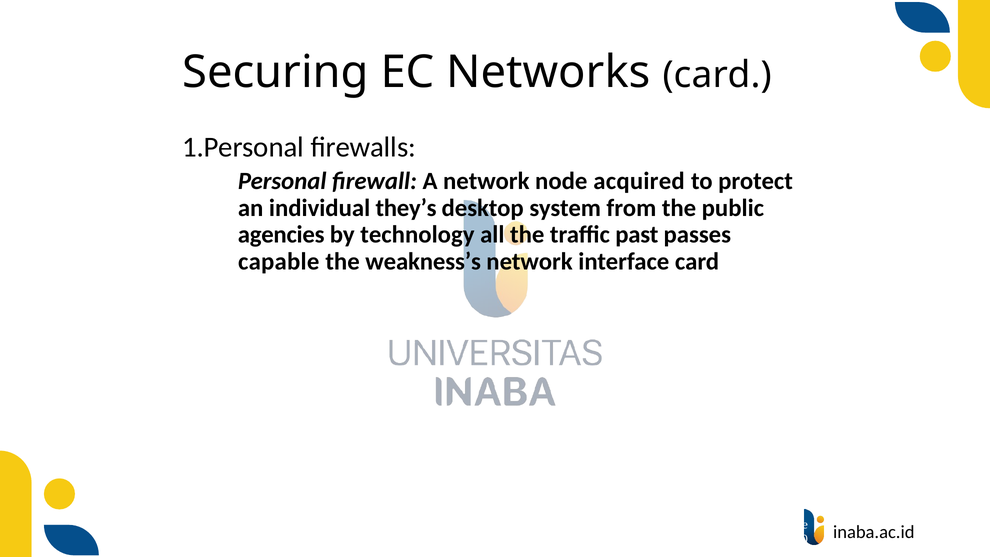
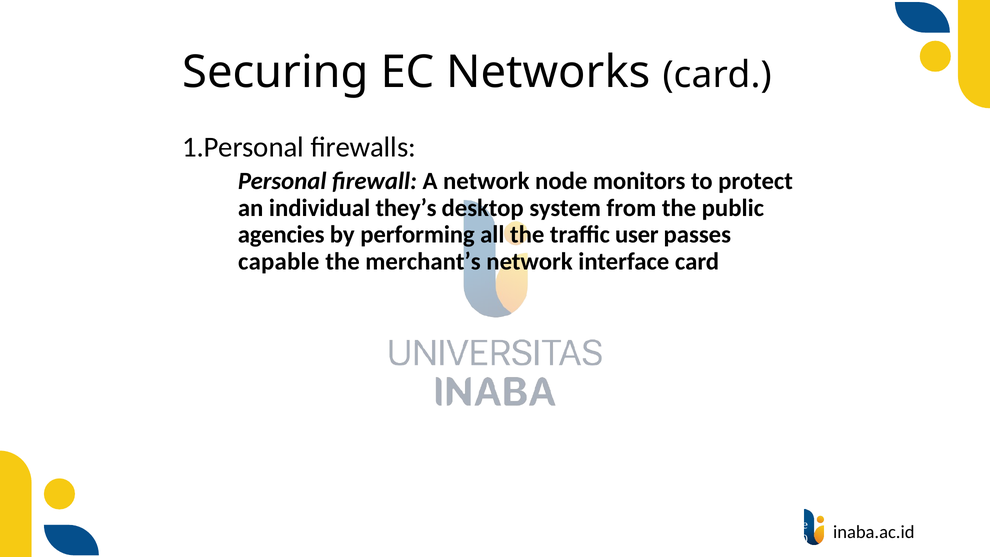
acquired: acquired -> monitors (639, 181)
technology: technology -> performing (417, 235)
past: past -> user (637, 235)
weakness’s: weakness’s -> merchant’s (423, 261)
